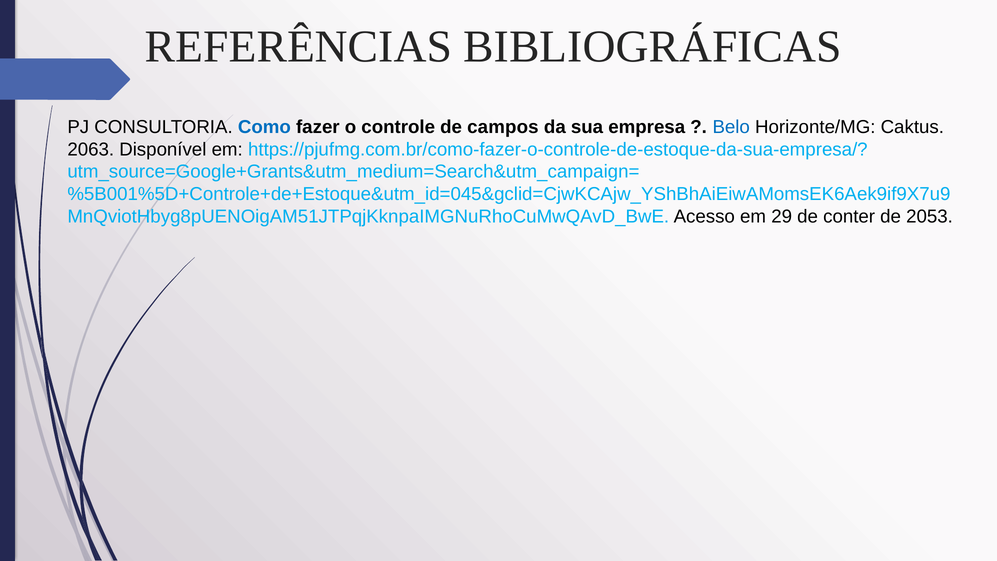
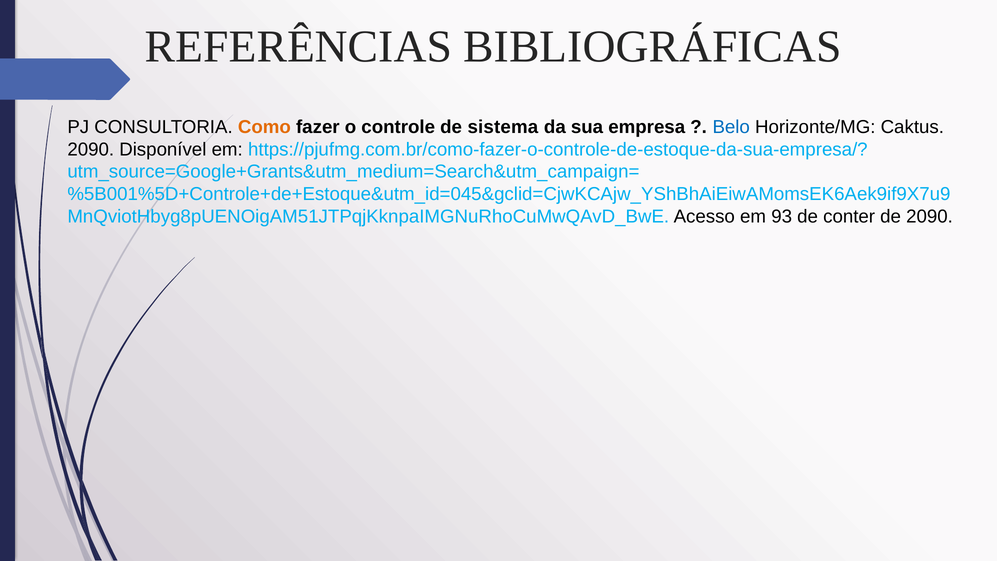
Como colour: blue -> orange (264, 127)
campos: campos -> sistema (503, 127)
2063: 2063 -> 2090 (91, 149)
29: 29 -> 93 (782, 217)
de 2053: 2053 -> 2090 (930, 217)
